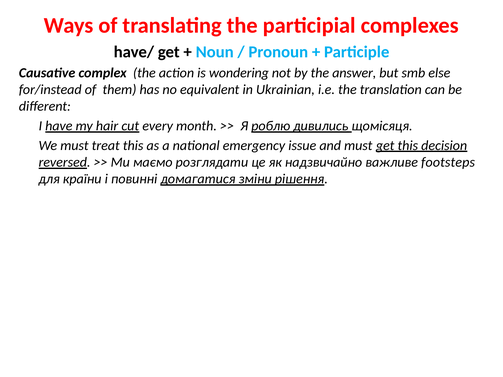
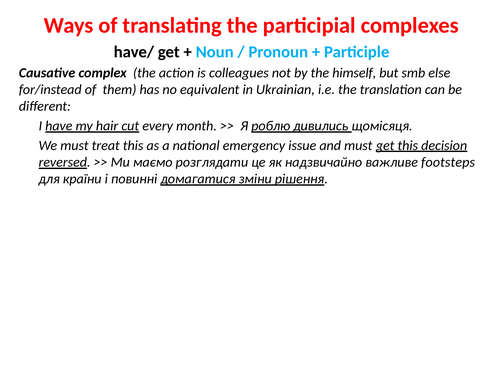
wondering: wondering -> colleagues (239, 73)
answer: answer -> himself (354, 73)
